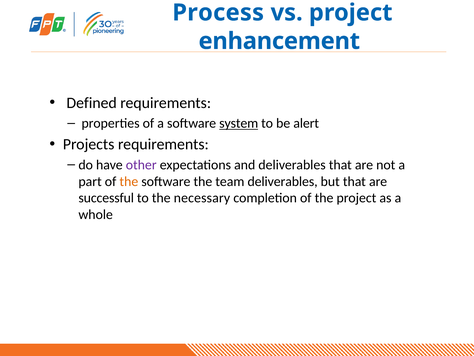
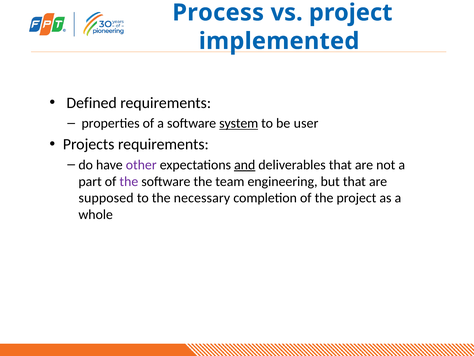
enhancement: enhancement -> implemented (279, 41)
alert: alert -> user (306, 123)
and underline: none -> present (245, 165)
the colour: orange -> purple (129, 181)
team deliverables: deliverables -> engineering (283, 181)
successful: successful -> supposed (106, 198)
